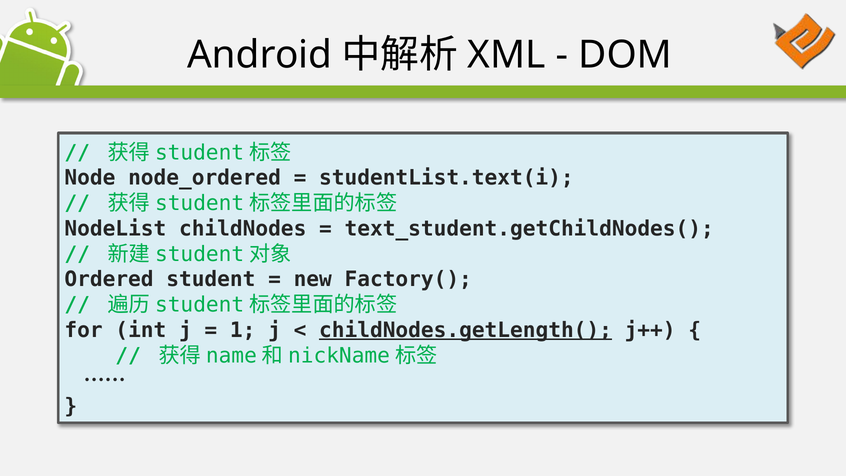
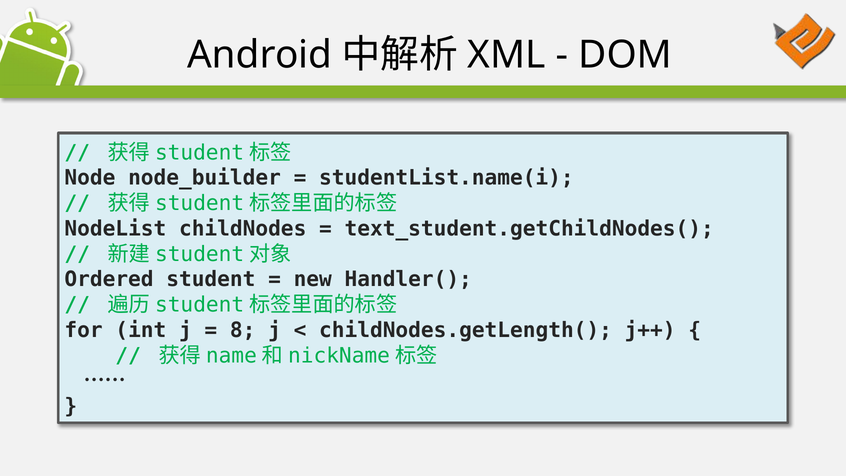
node_ordered: node_ordered -> node_builder (205, 178)
studentList.text(i: studentList.text(i -> studentList.name(i (446, 178)
Factory(: Factory( -> Handler( (408, 279)
1: 1 -> 8 (243, 330)
childNodes.getLength( underline: present -> none (466, 330)
